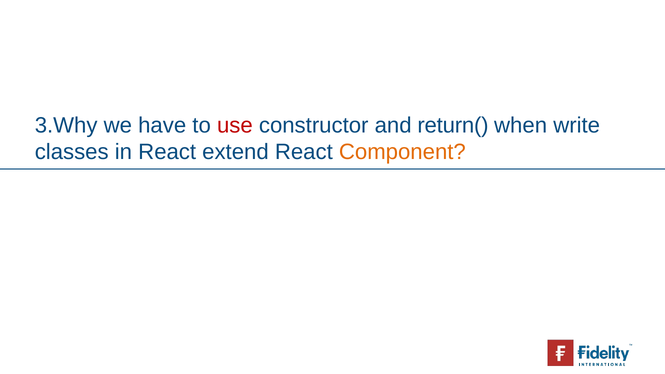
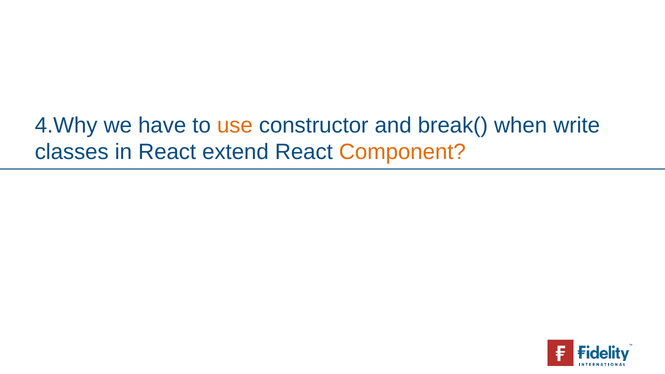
3.Why: 3.Why -> 4.Why (66, 125)
use colour: red -> orange (235, 125)
return(: return( -> break( (453, 125)
